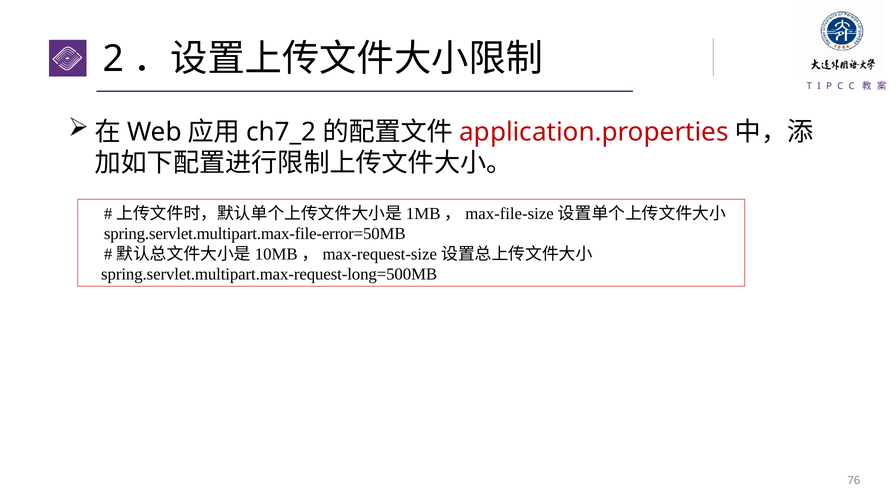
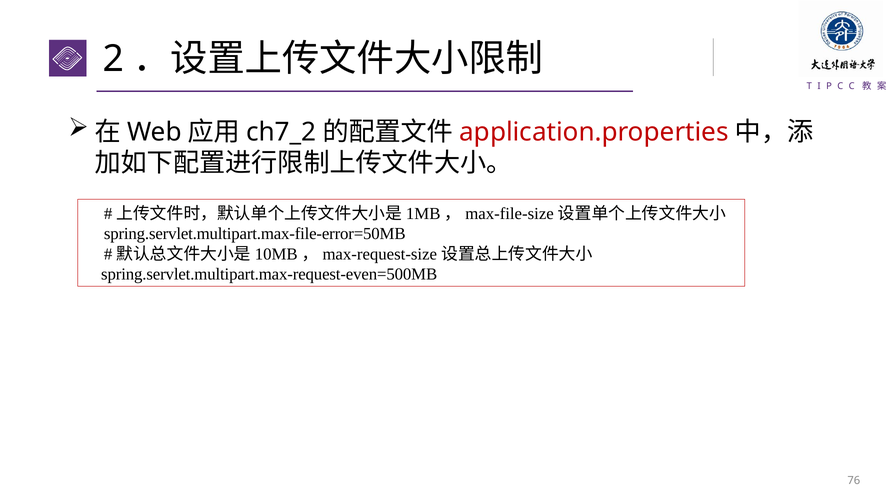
spring.servlet.multipart.max-request-long=500MB: spring.servlet.multipart.max-request-long=500MB -> spring.servlet.multipart.max-request-even=500MB (269, 274)
